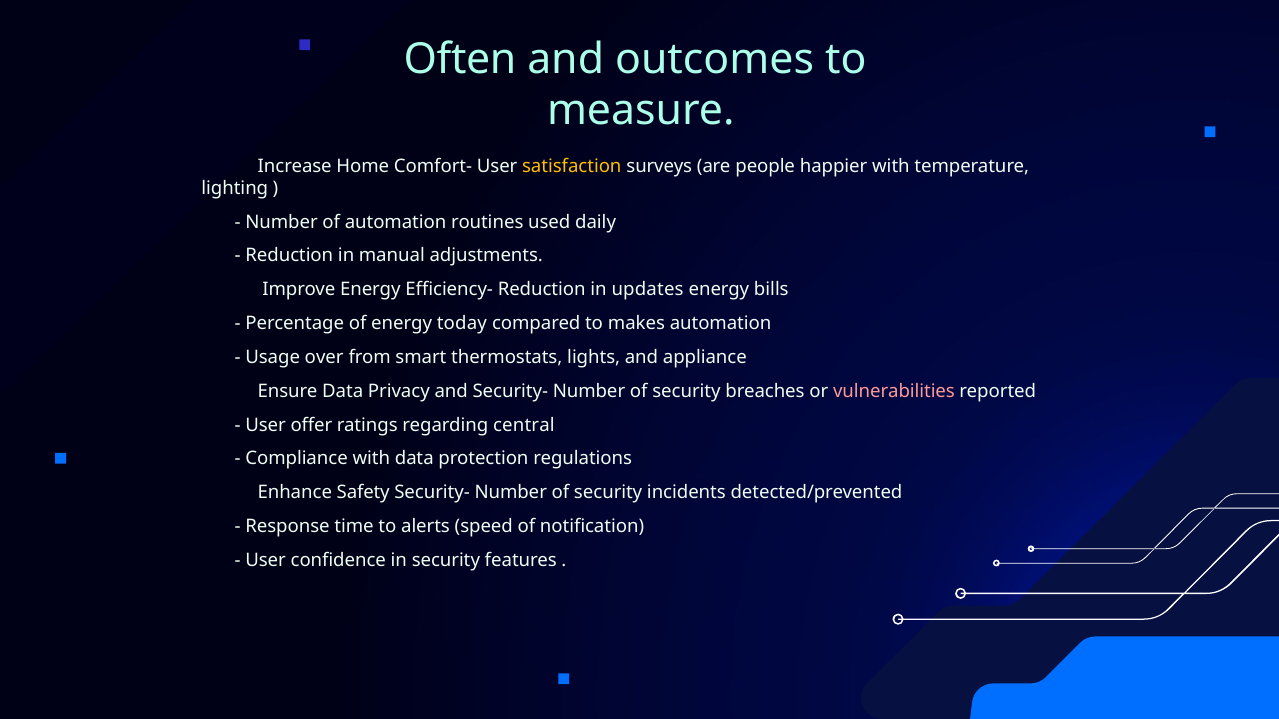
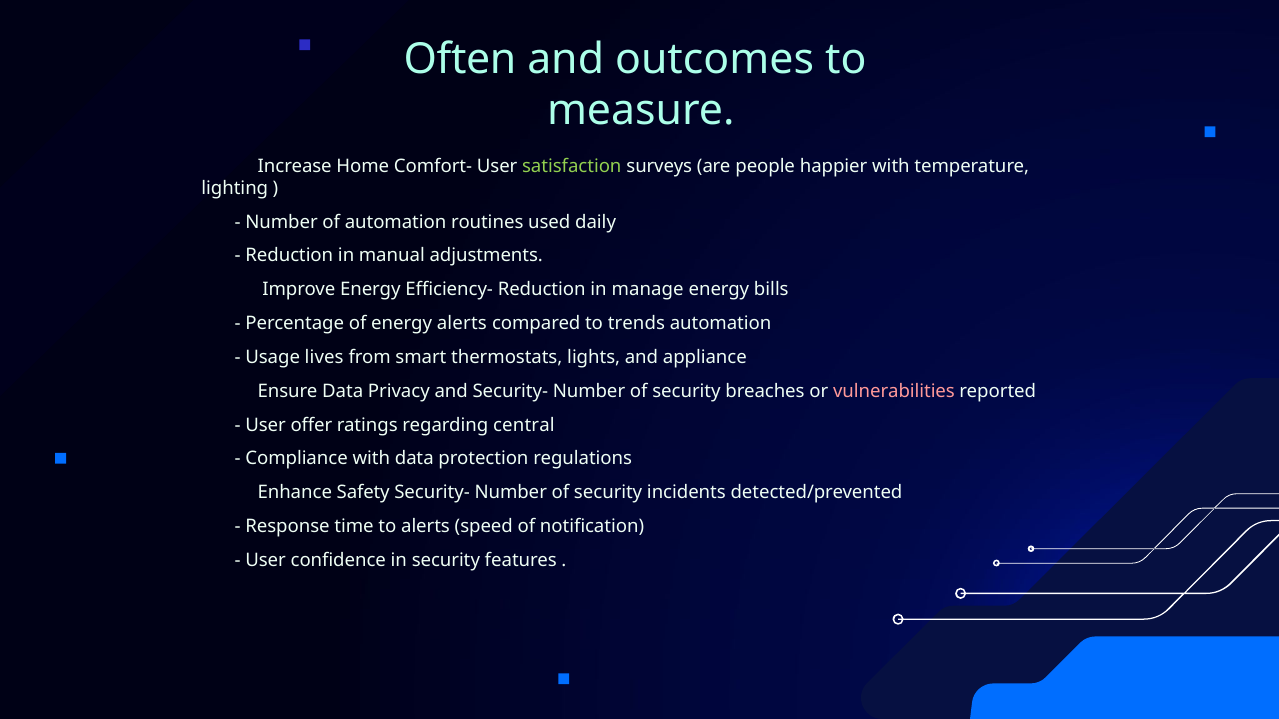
satisfaction colour: yellow -> light green (572, 167)
updates: updates -> manage (648, 290)
energy today: today -> alerts (462, 324)
makes: makes -> trends (636, 324)
over: over -> lives (324, 358)
